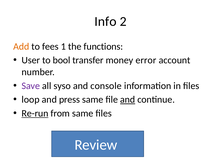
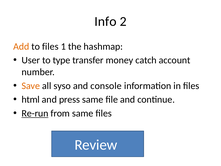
to fees: fees -> files (50, 46)
functions: functions -> hashmap (103, 46)
bool: bool -> type (62, 60)
error: error -> catch (146, 60)
Save colour: purple -> orange (31, 86)
loop: loop -> html (31, 99)
and underline: present -> none (128, 99)
